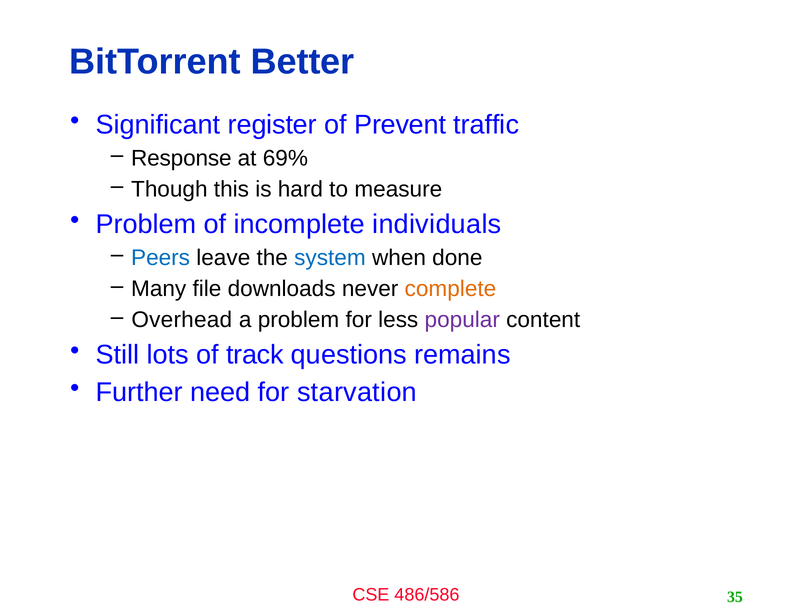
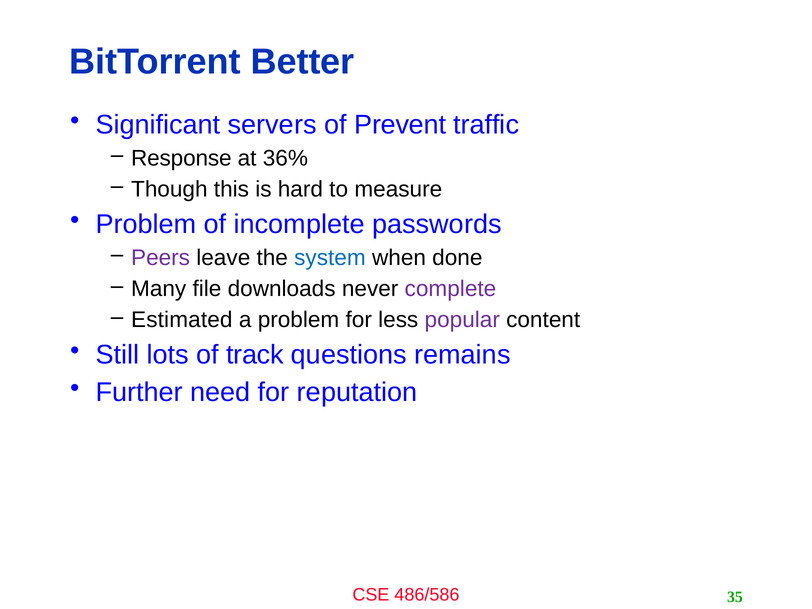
register: register -> servers (272, 125)
69%: 69% -> 36% (285, 158)
individuals: individuals -> passwords (437, 224)
Peers colour: blue -> purple (161, 258)
complete colour: orange -> purple (450, 289)
Overhead: Overhead -> Estimated (182, 320)
starvation: starvation -> reputation (357, 392)
